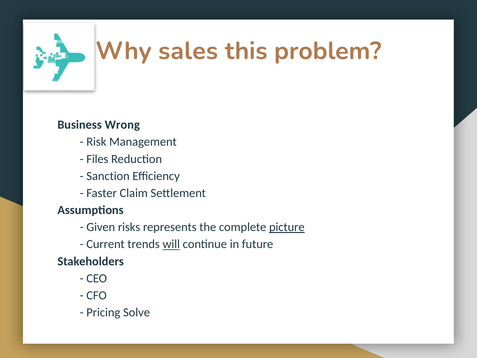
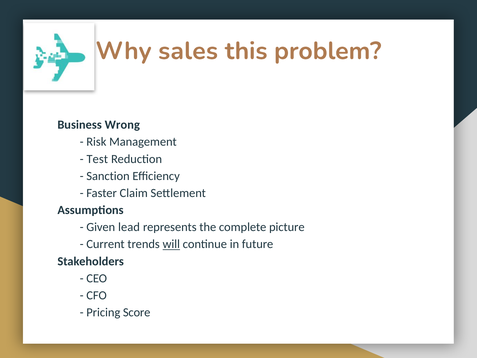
Files: Files -> Test (97, 159)
risks: risks -> lead (129, 227)
picture underline: present -> none (287, 227)
Solve: Solve -> Score (137, 312)
